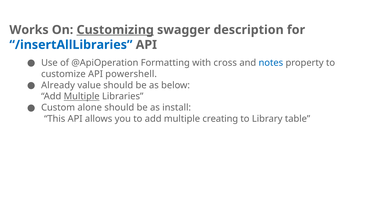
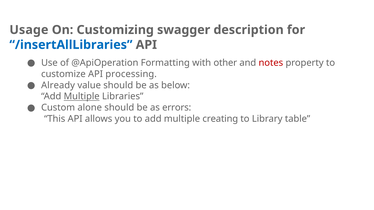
Works: Works -> Usage (29, 30)
Customizing underline: present -> none (115, 30)
cross: cross -> other (225, 63)
notes colour: blue -> red (271, 63)
powershell: powershell -> processing (131, 74)
install: install -> errors (177, 108)
